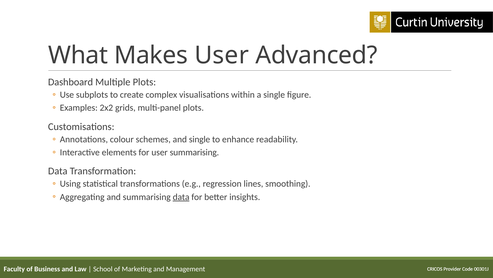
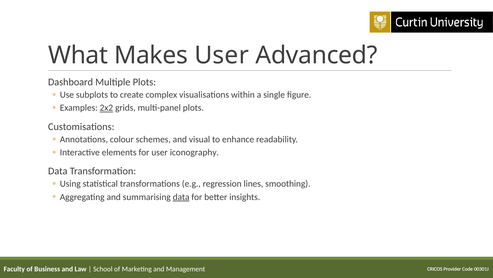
2x2 underline: none -> present (106, 108)
and single: single -> visual (200, 139)
user summarising: summarising -> iconography (194, 152)
